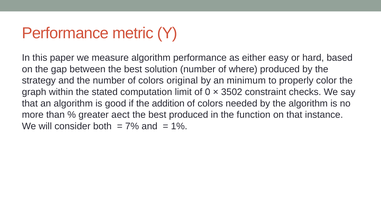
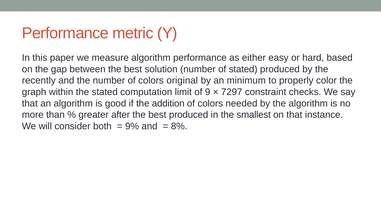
of where: where -> stated (243, 69)
strategy: strategy -> recently (39, 81)
0: 0 -> 9 (208, 92)
3502: 3502 -> 7297 (232, 92)
aect: aect -> after (121, 115)
function: function -> smallest (254, 115)
7%: 7% -> 9% (132, 126)
1%: 1% -> 8% (179, 126)
